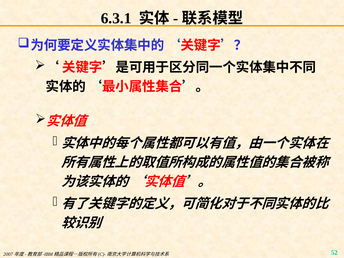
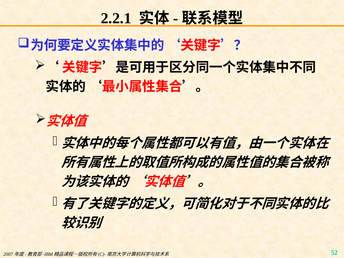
6.3.1: 6.3.1 -> 2.2.1 (116, 18)
